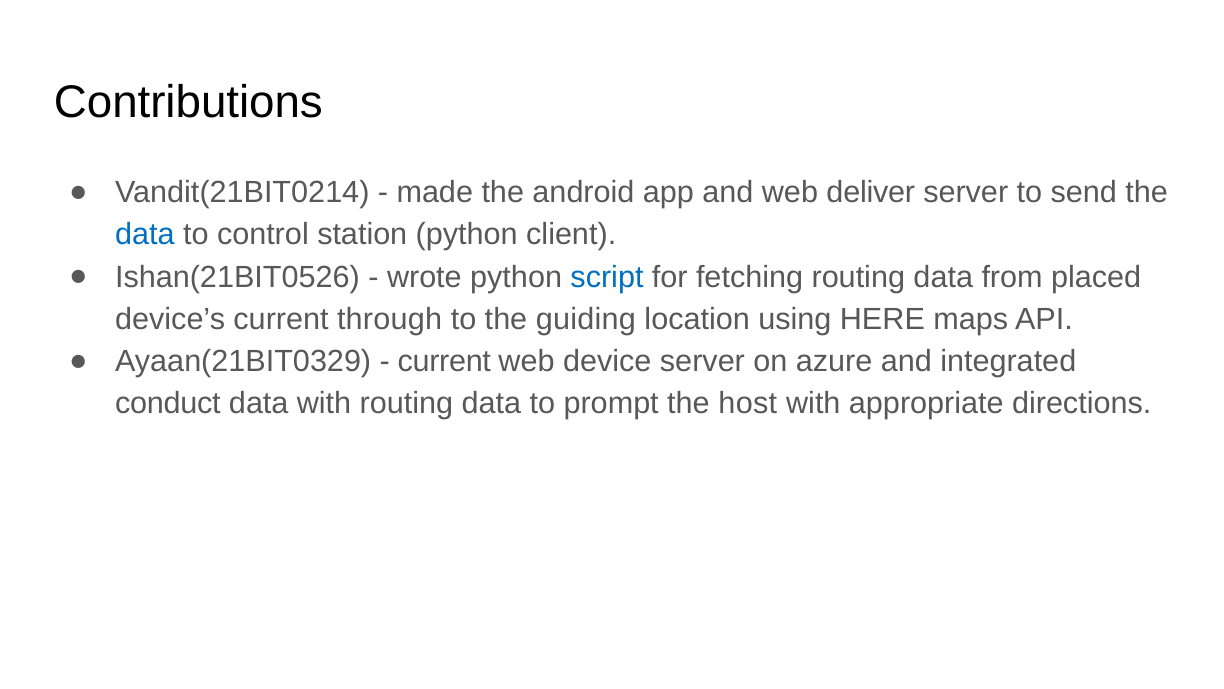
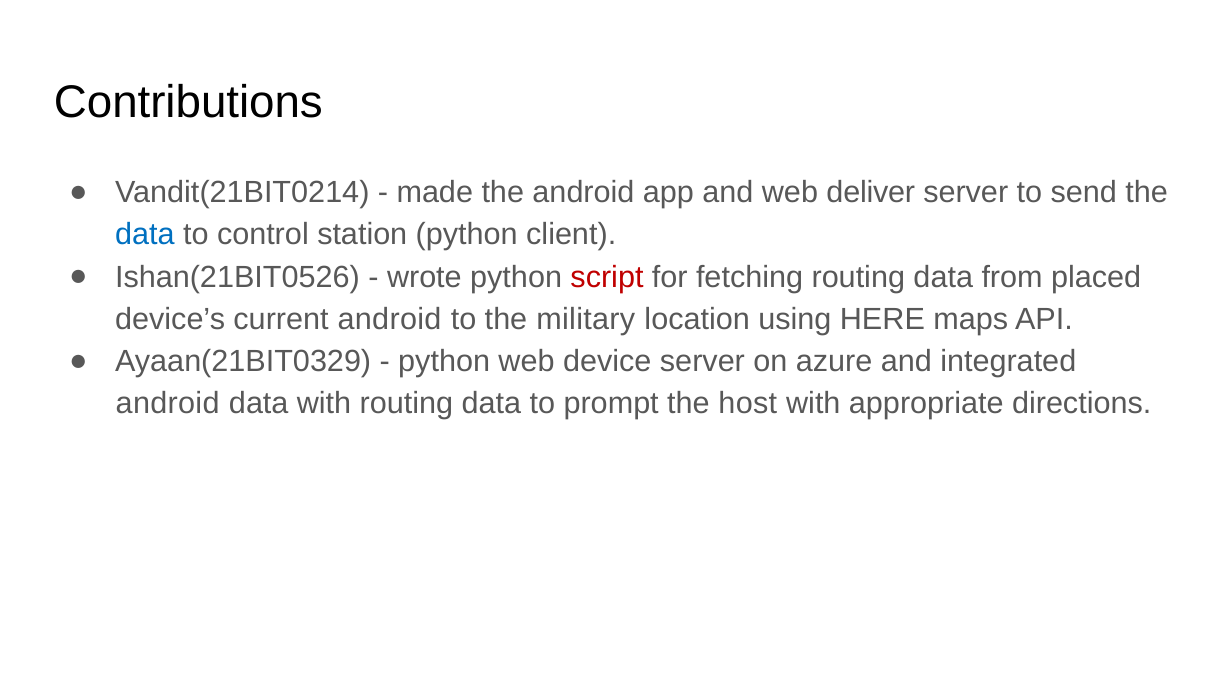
script colour: blue -> red (607, 277)
current through: through -> android (390, 319)
guiding: guiding -> military (586, 319)
current: current -> python (444, 361)
conduct: conduct -> android (168, 404)
